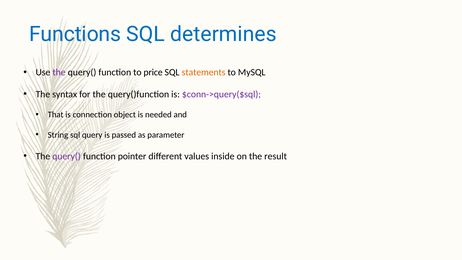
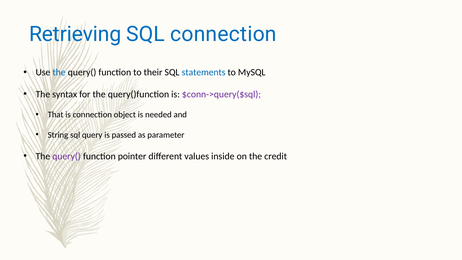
Functions: Functions -> Retrieving (75, 34)
SQL determines: determines -> connection (223, 34)
the colour: purple -> blue (59, 72)
price: price -> their (153, 72)
statements colour: orange -> blue (204, 72)
result: result -> credit (276, 156)
